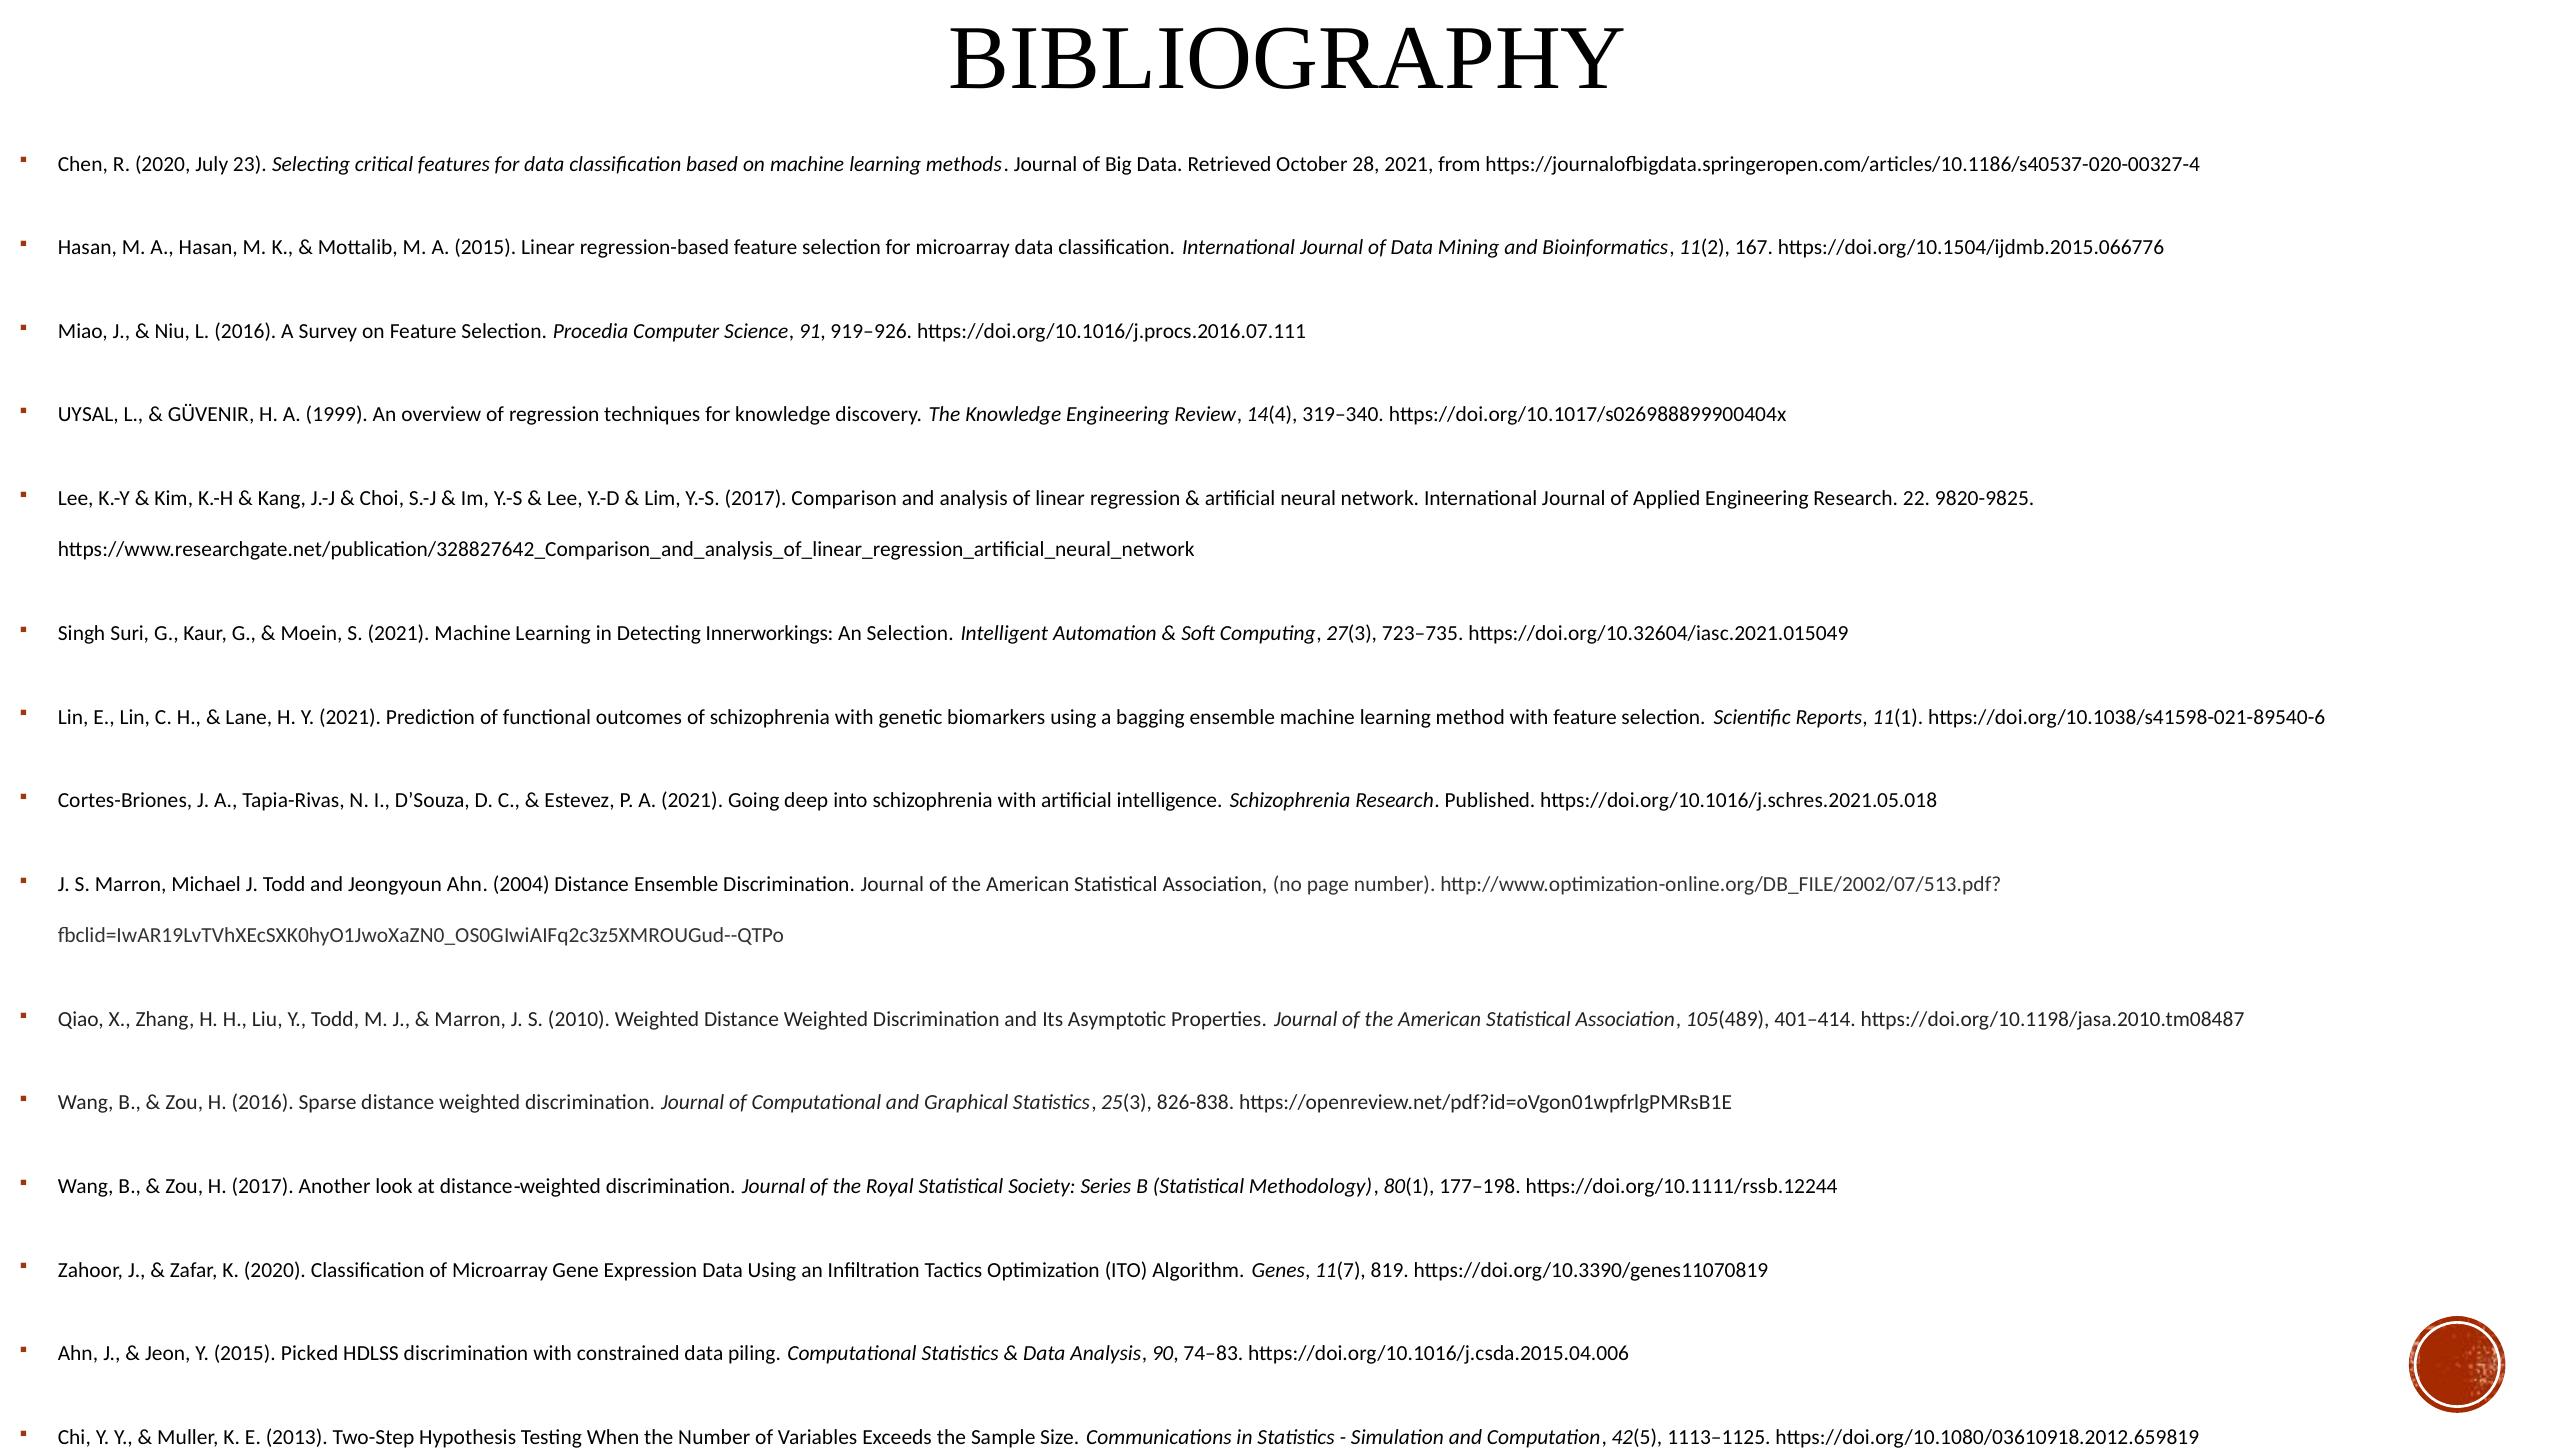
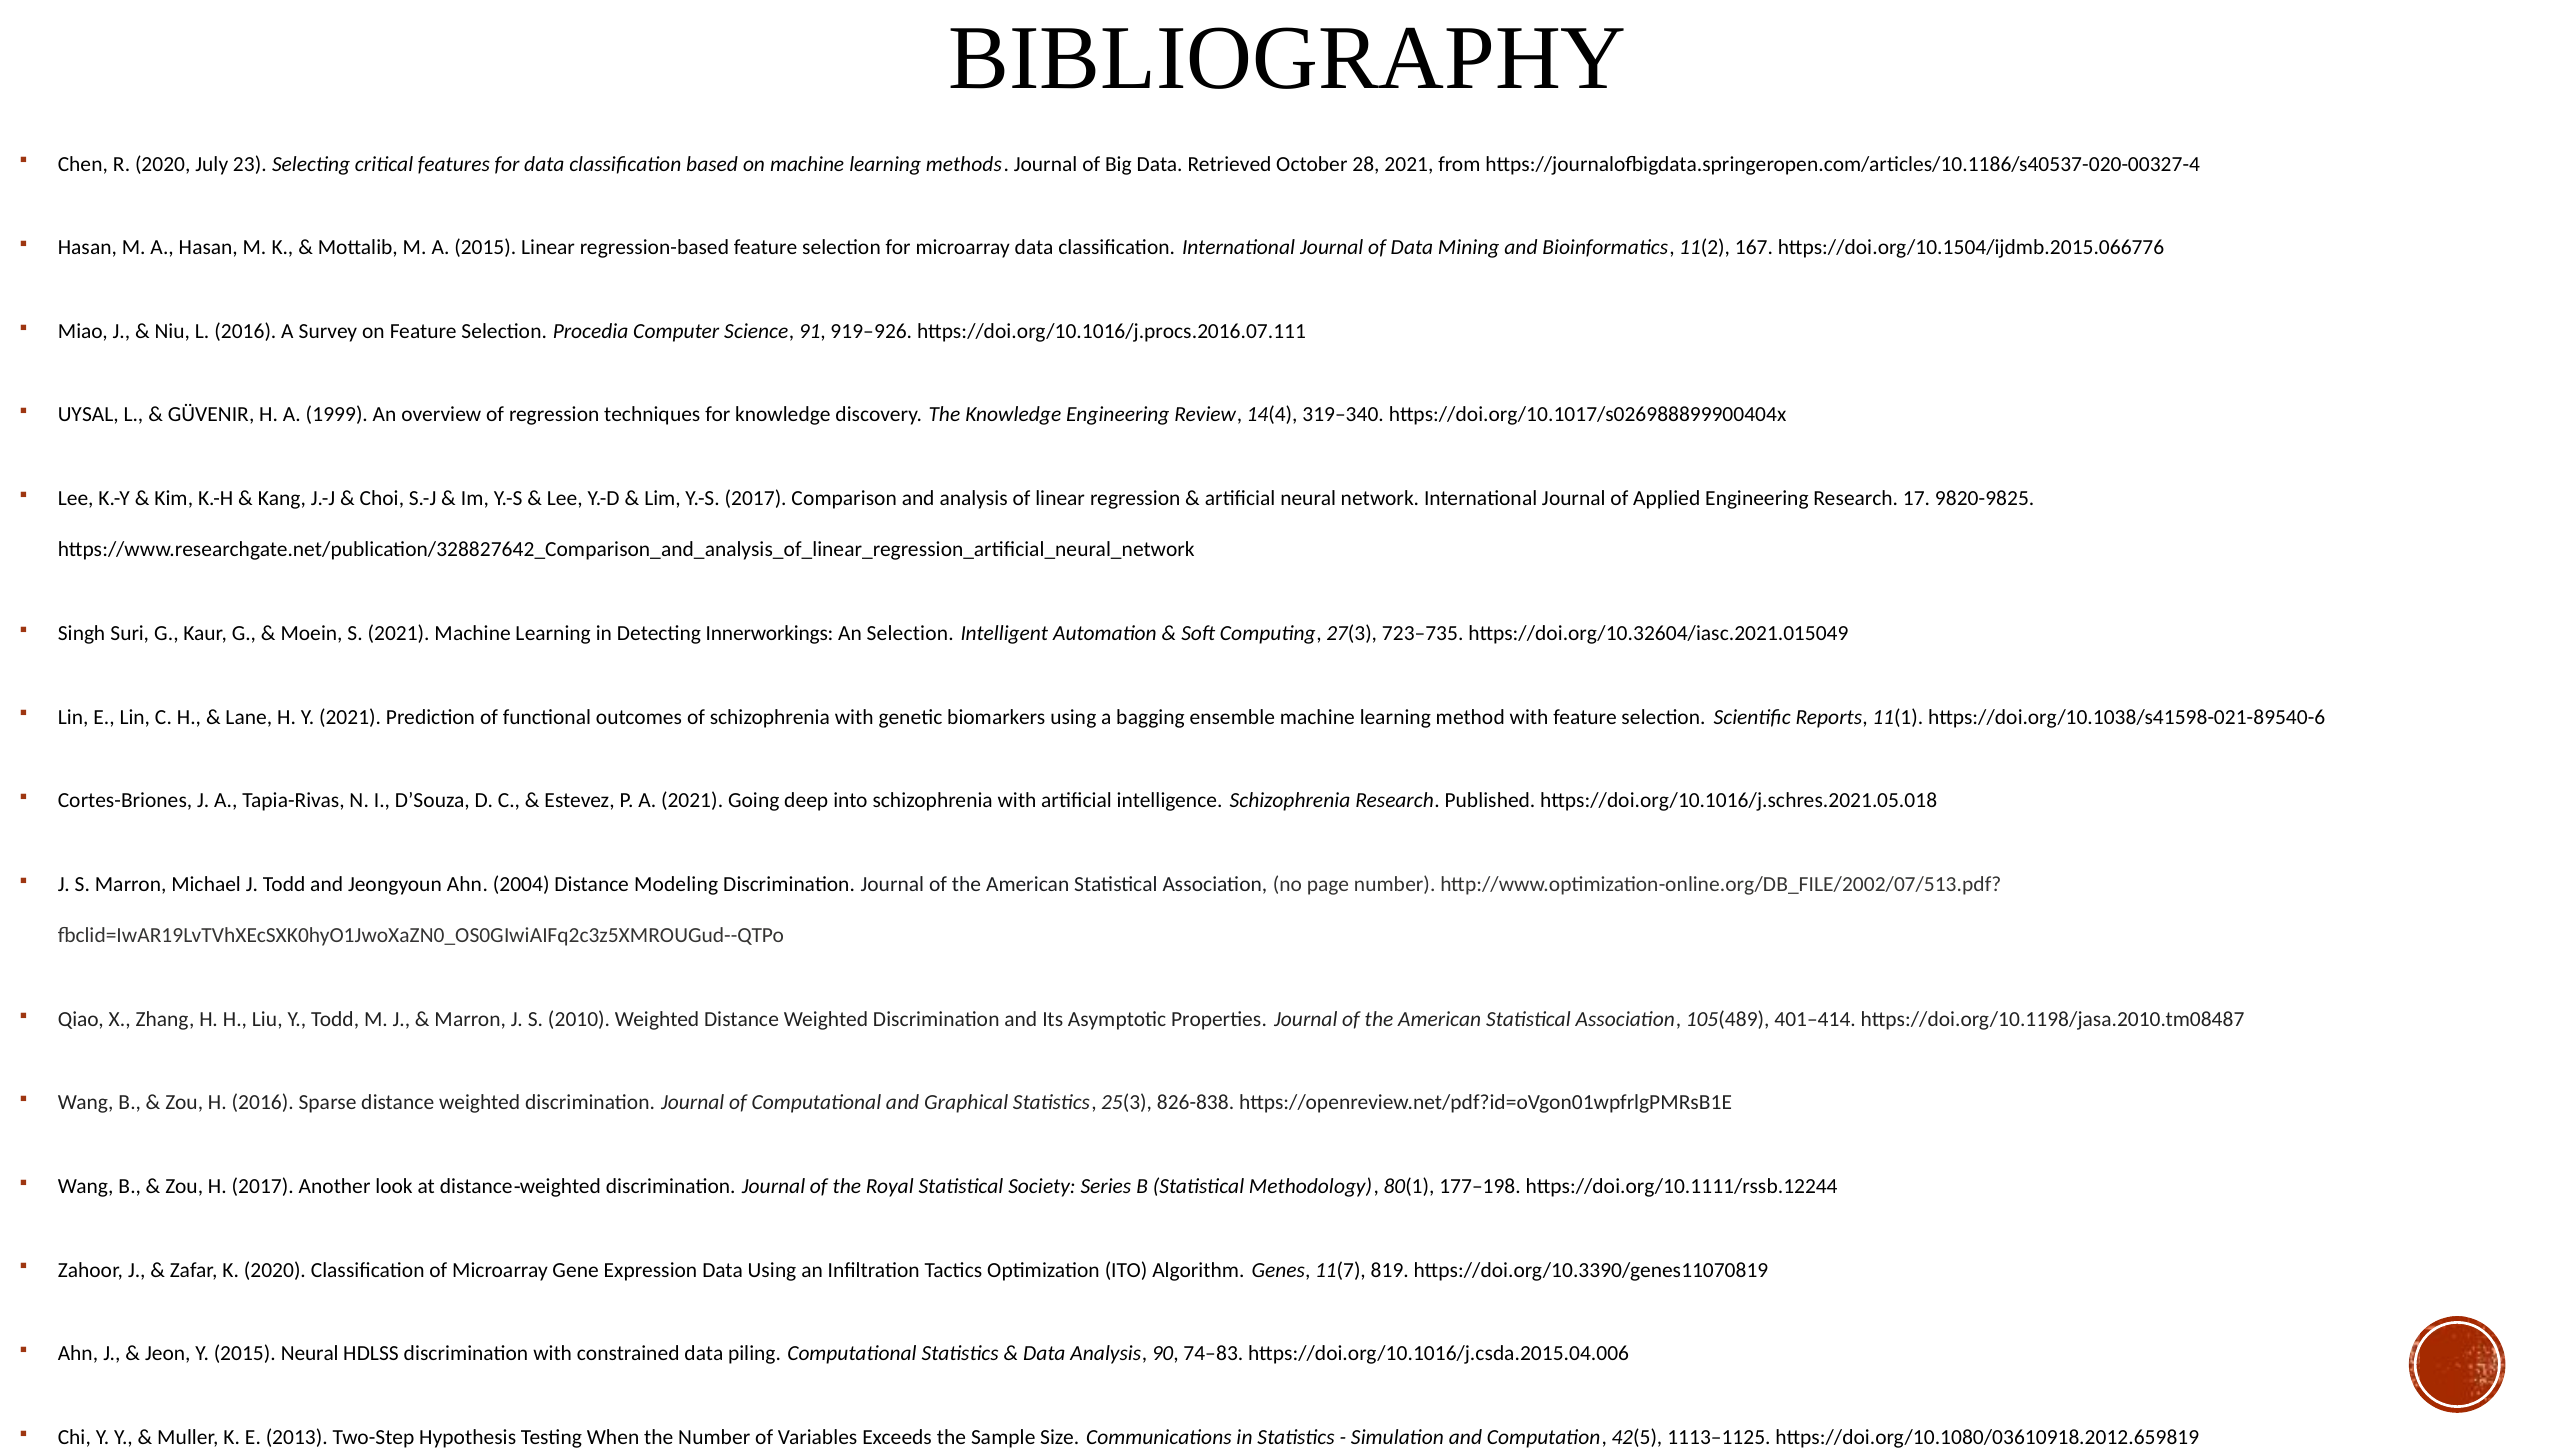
22: 22 -> 17 (1916, 498)
Distance Ensemble: Ensemble -> Modeling (676, 884)
2015 Picked: Picked -> Neural (310, 1354)
